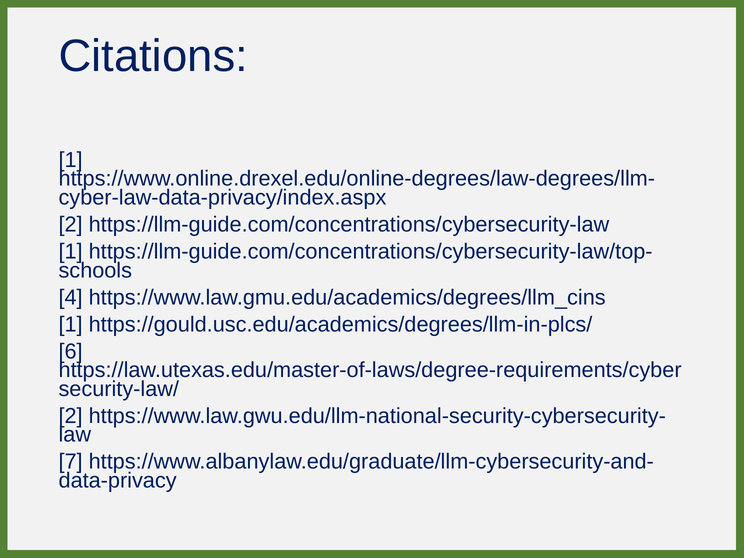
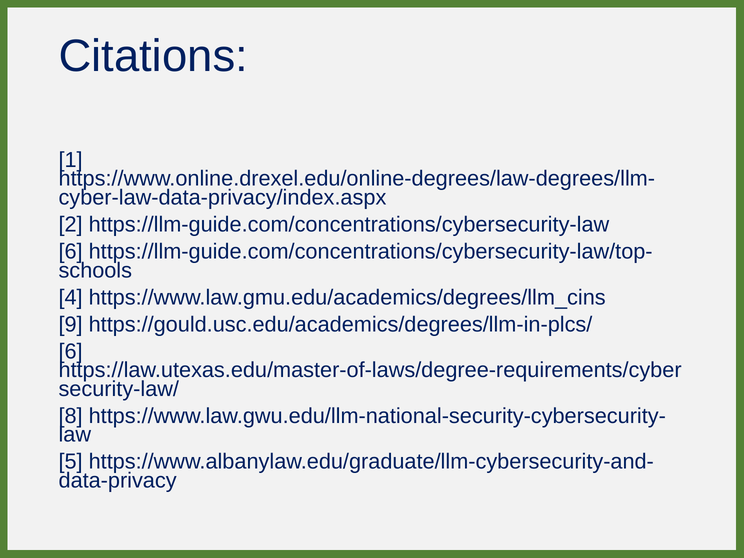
1: 1 -> 6 (71, 252)
1: 1 -> 9 (71, 324)
2: 2 -> 8 (71, 416)
7: 7 -> 5 (71, 462)
